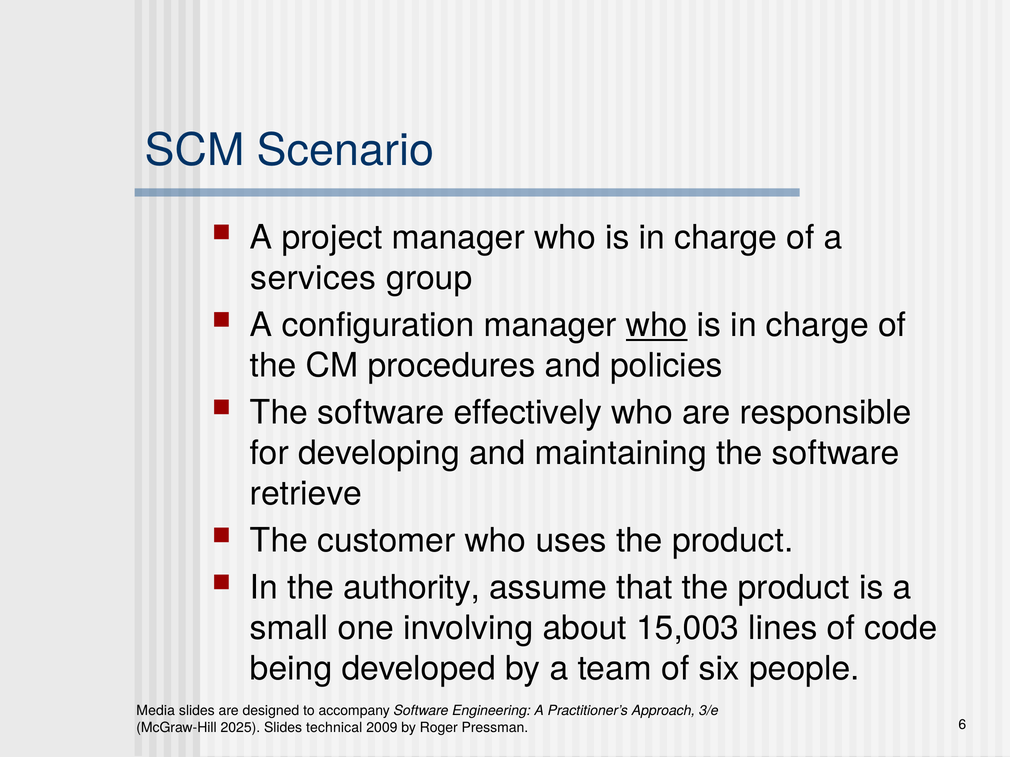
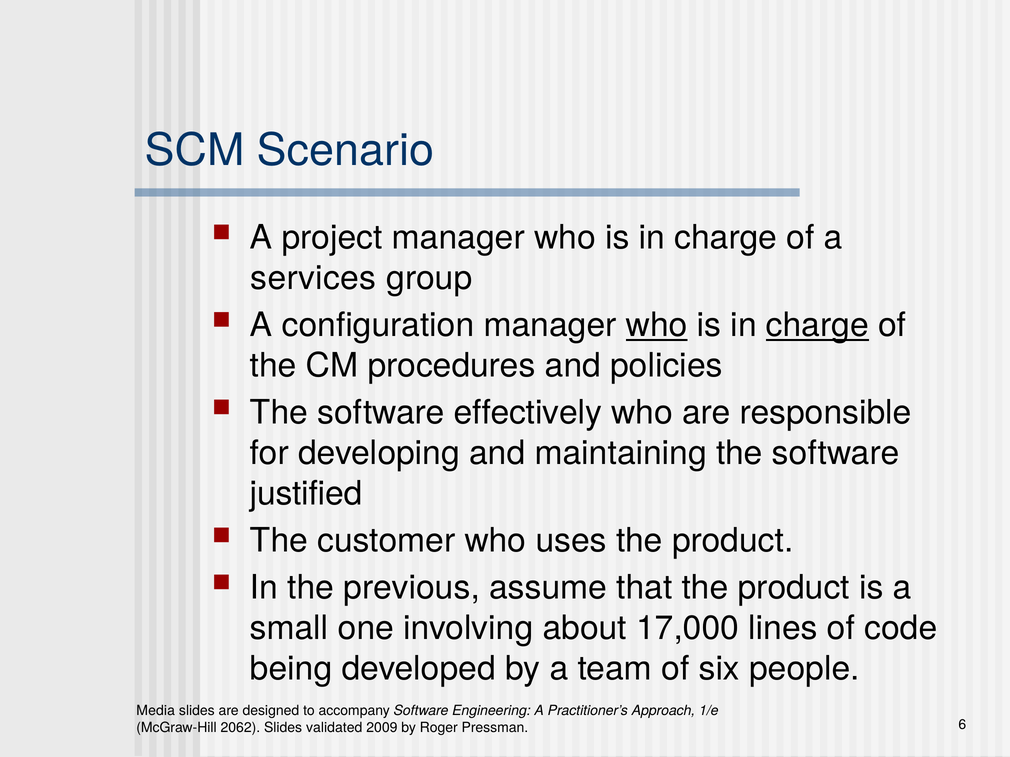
charge underline: none -> present (817, 326)
retrieve: retrieve -> justified (306, 494)
authority: authority -> previous (412, 588)
15,003: 15,003 -> 17,000 (688, 629)
3/e: 3/e -> 1/e (709, 711)
2025: 2025 -> 2062 (240, 728)
technical: technical -> validated (334, 728)
